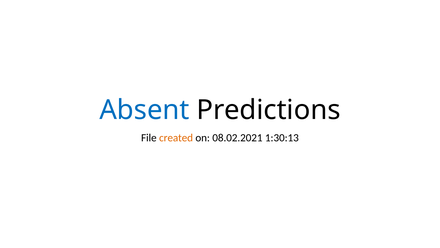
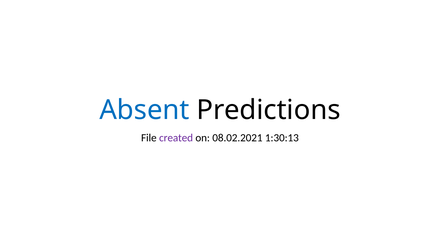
created colour: orange -> purple (176, 138)
